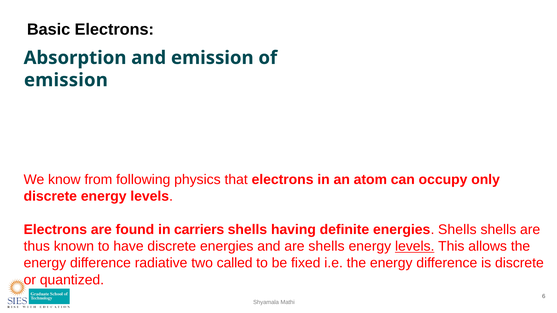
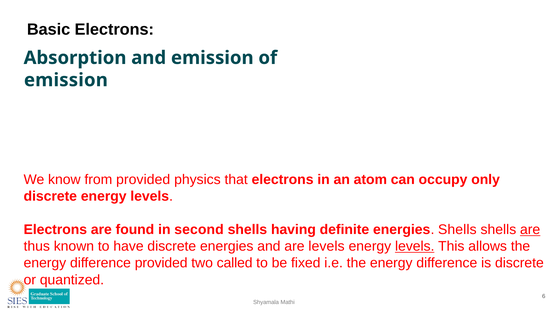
from following: following -> provided (143, 180)
carriers: carriers -> second (199, 230)
are underline: none -> present (530, 230)
are shells: shells -> levels (326, 247)
difference radiative: radiative -> provided (161, 263)
